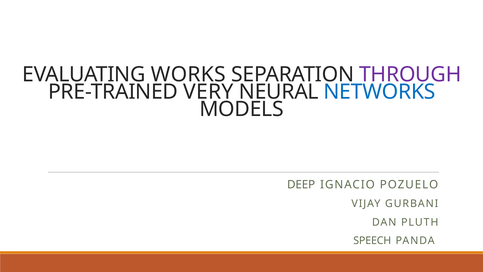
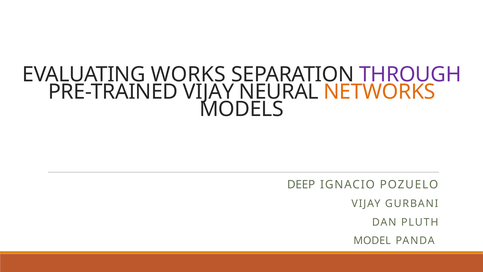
PRE-TRAINED VERY: VERY -> VIJAY (208, 92)
NETWORKS colour: blue -> orange (380, 92)
SPEECH: SPEECH -> MODEL (372, 240)
